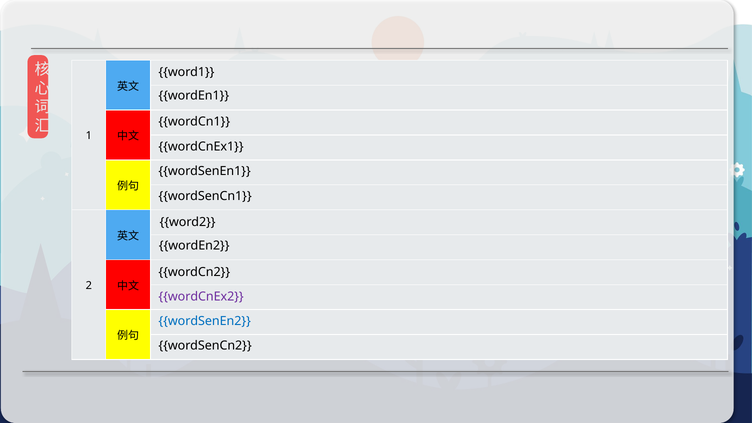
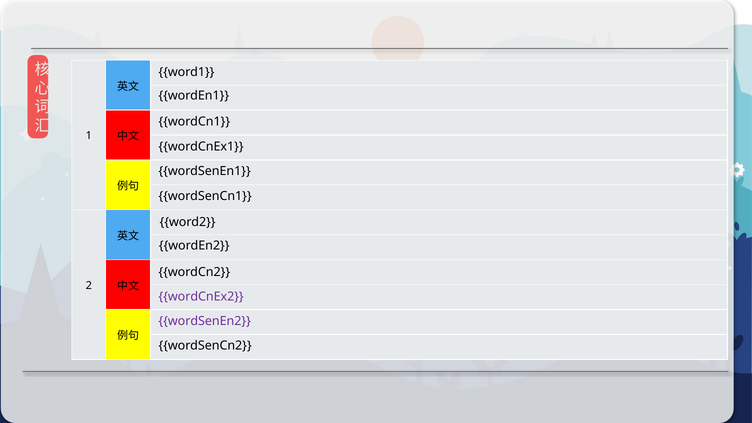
wordSenEn2 colour: blue -> purple (205, 321)
